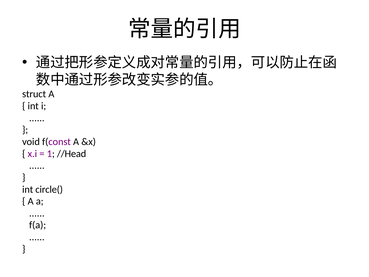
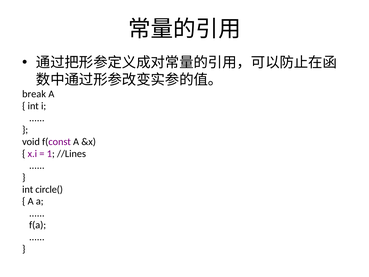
struct: struct -> break (34, 94)
//Head: //Head -> //Lines (72, 154)
